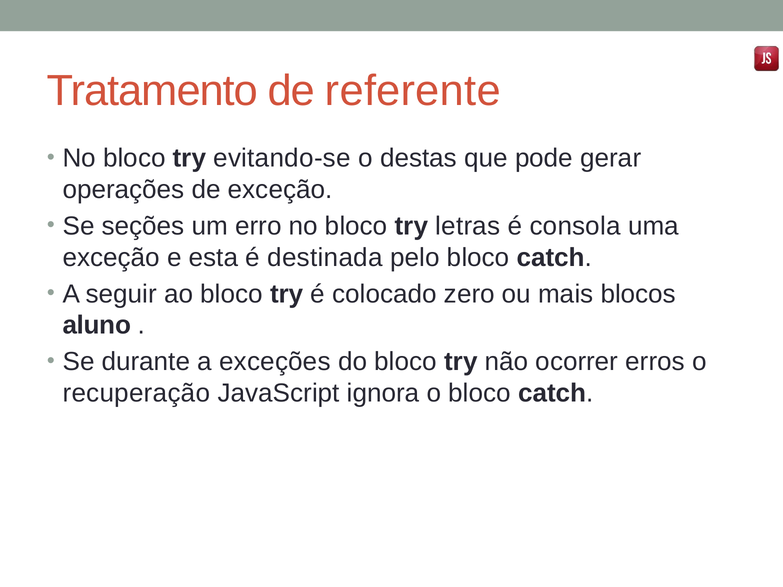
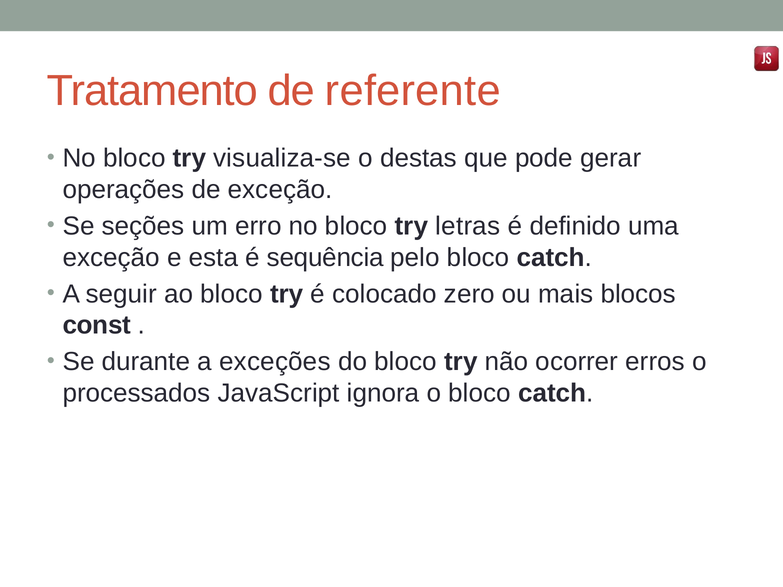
evitando-se: evitando-se -> visualiza-se (282, 158)
consola: consola -> definido (575, 226)
destinada: destinada -> sequência (325, 258)
aluno: aluno -> const (97, 325)
recuperação: recuperação -> processados (137, 393)
